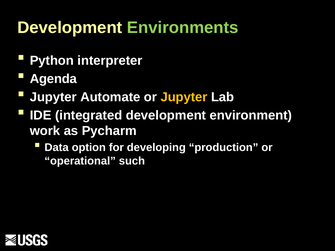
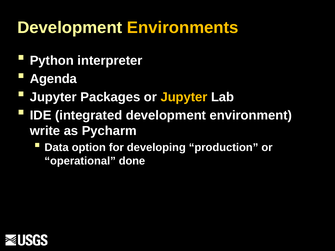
Environments colour: light green -> yellow (183, 28)
Automate: Automate -> Packages (110, 97)
work: work -> write (45, 131)
such: such -> done (132, 161)
